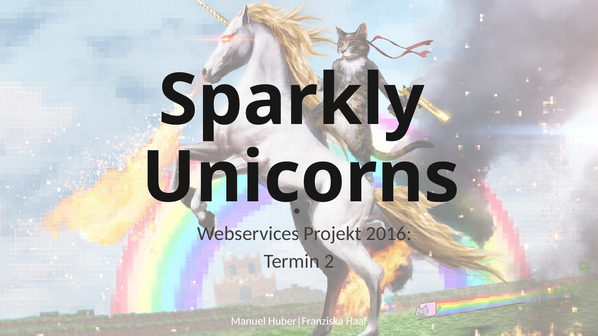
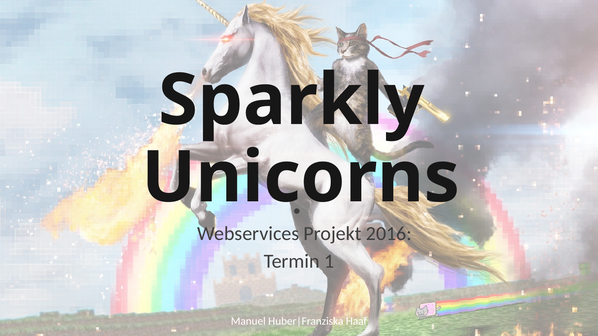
2: 2 -> 1 (329, 262)
